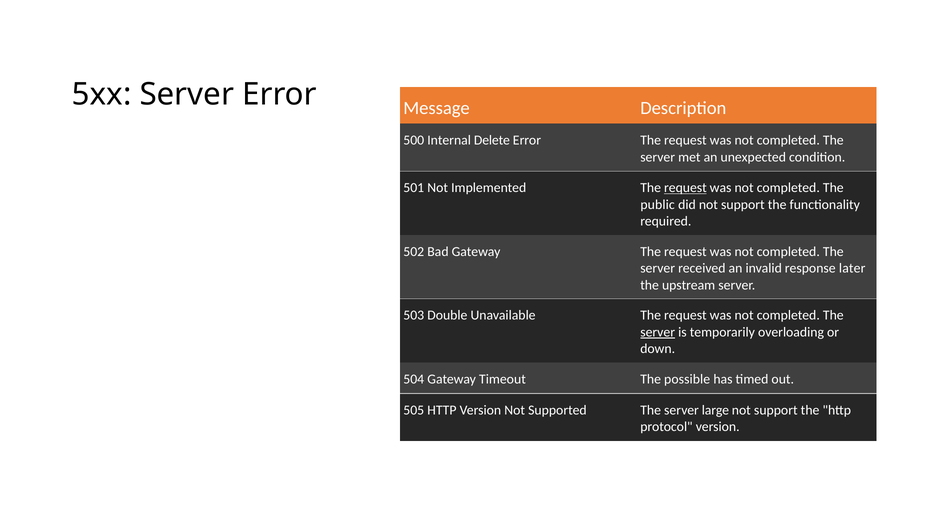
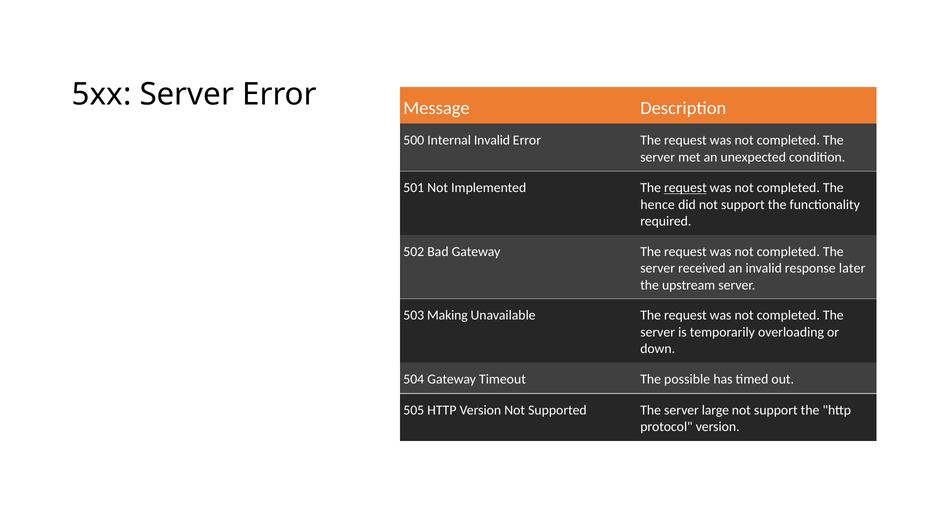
Internal Delete: Delete -> Invalid (492, 141)
public: public -> hence (658, 205)
Double: Double -> Making (447, 316)
server underline: present -> none (658, 332)
